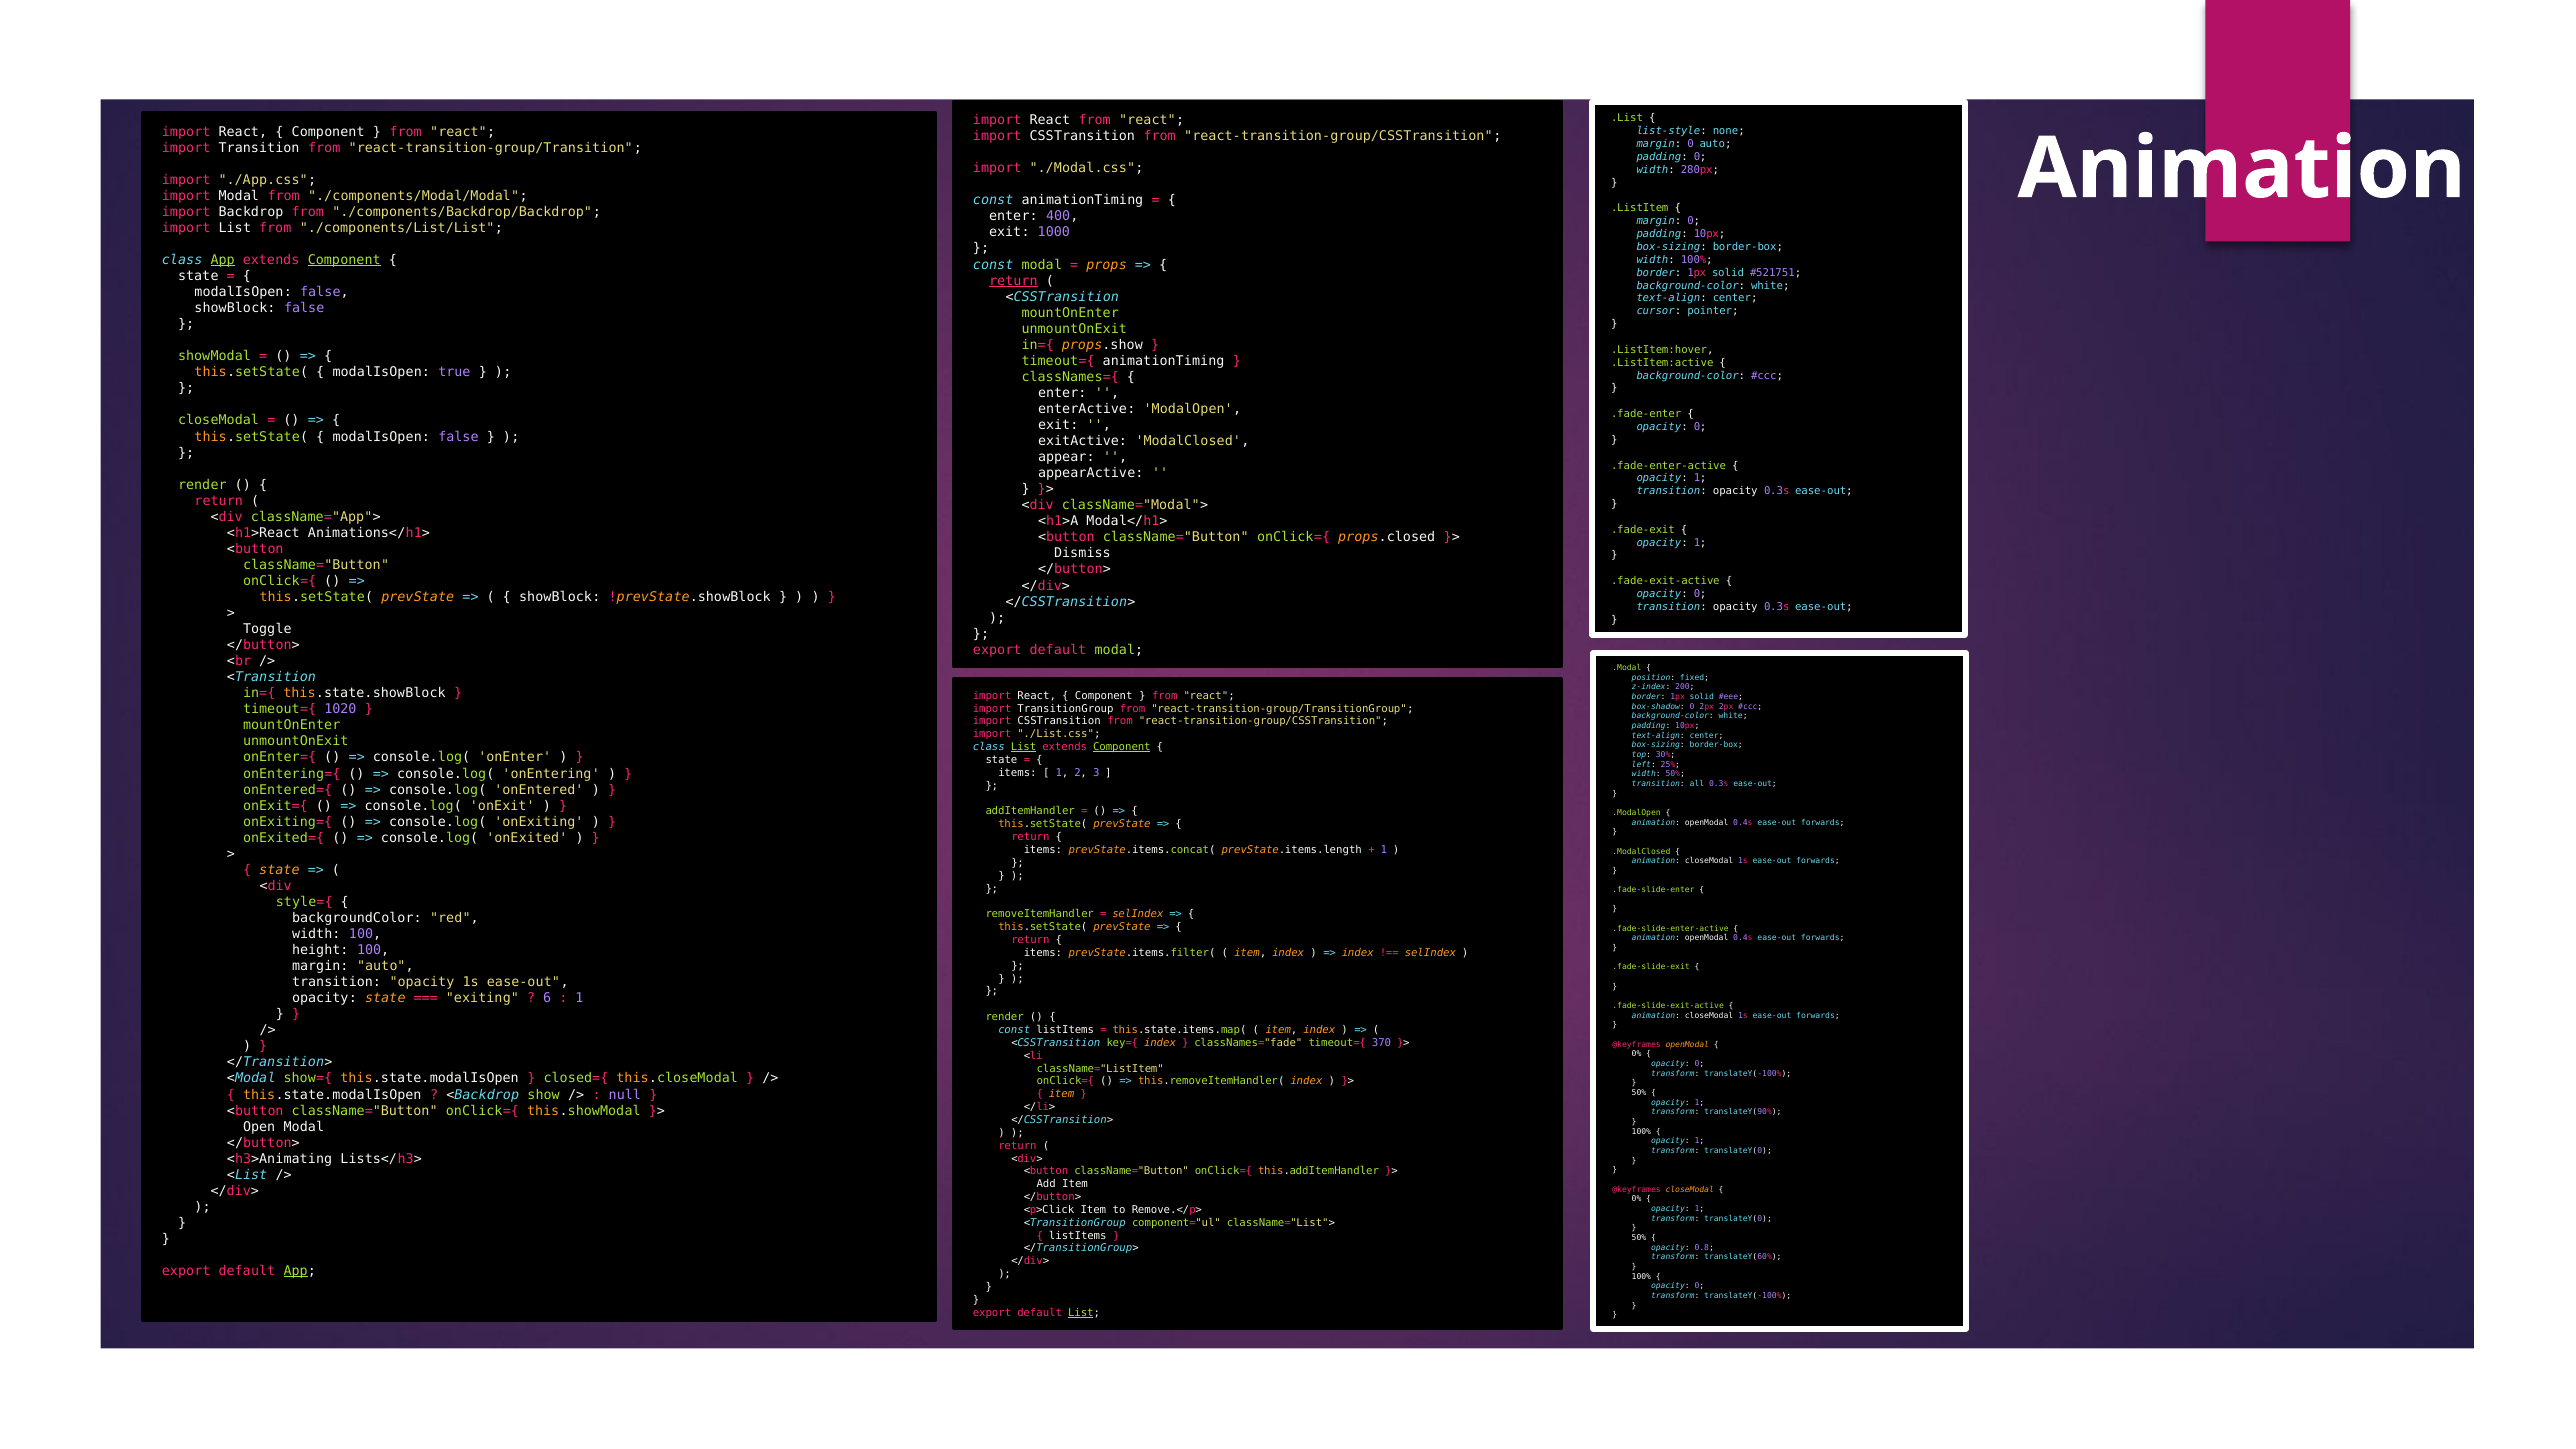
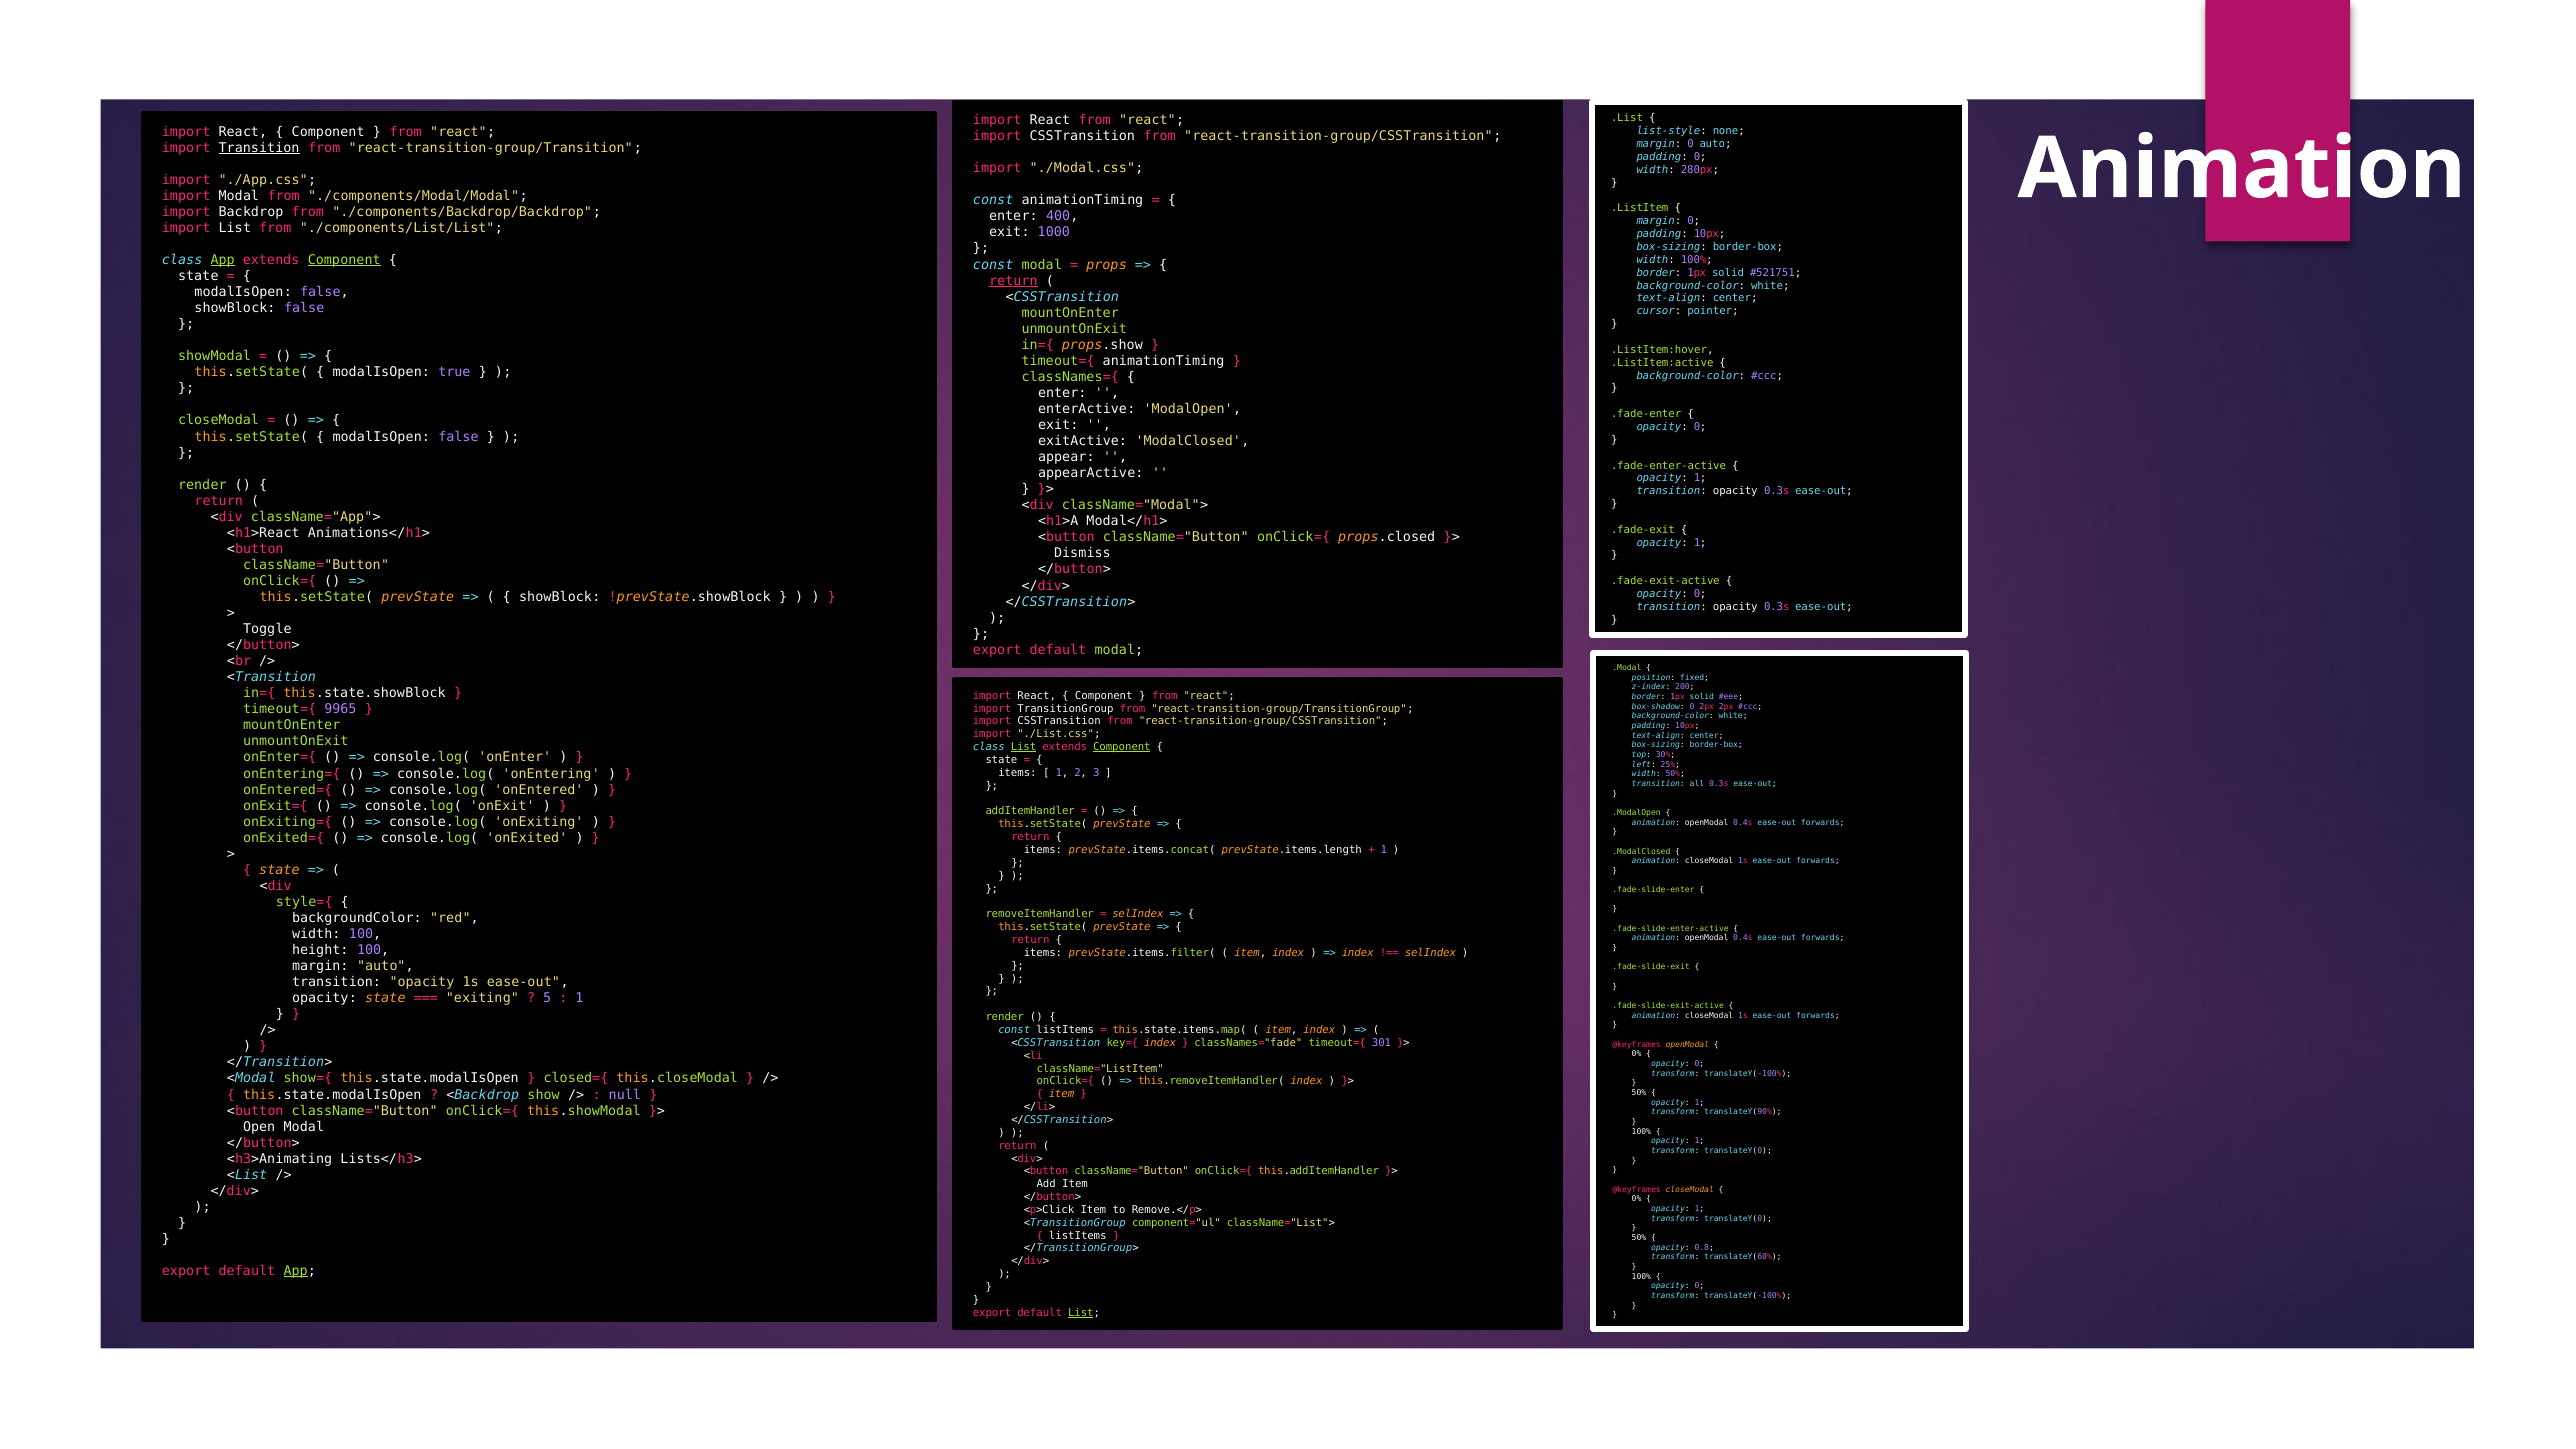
Transition underline: none -> present (259, 148)
1020: 1020 -> 9965 (340, 709)
6: 6 -> 5 (547, 998)
370: 370 -> 301 (1381, 1043)
